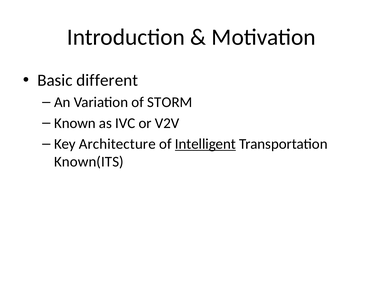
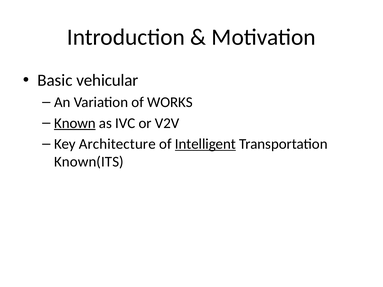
different: different -> vehicular (107, 80)
STORM: STORM -> WORKS (170, 102)
Known underline: none -> present (75, 123)
